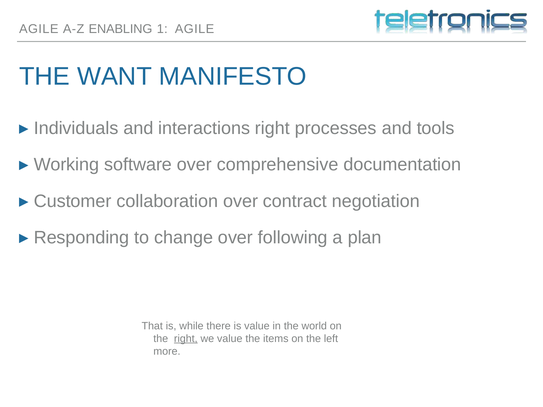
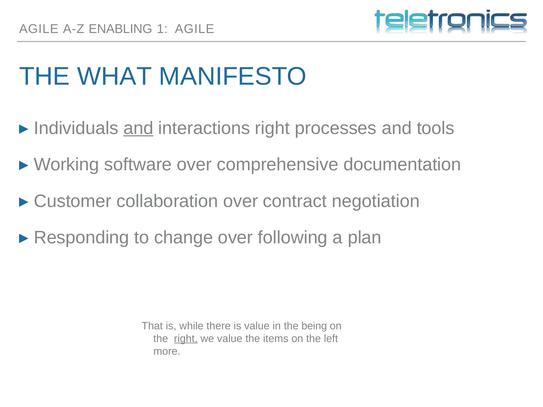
WANT: WANT -> WHAT (114, 77)
and underline: none -> present (138, 128)
world: world -> being (314, 326)
